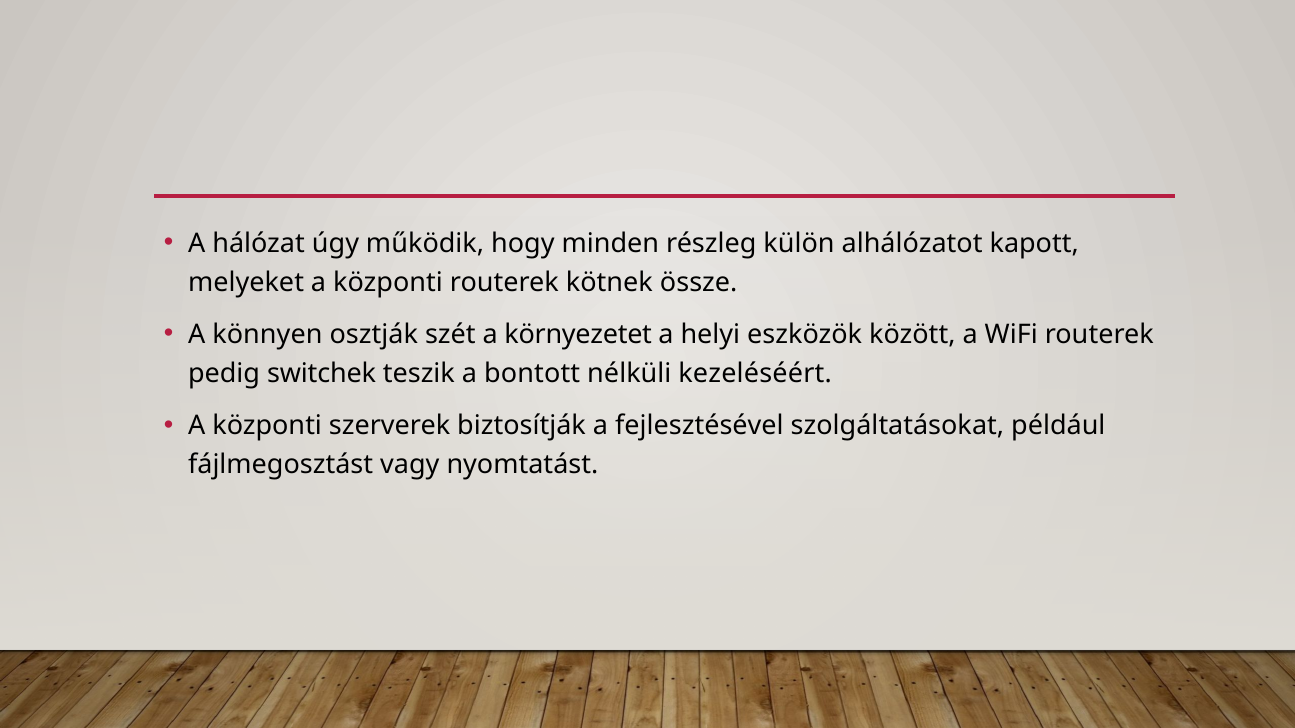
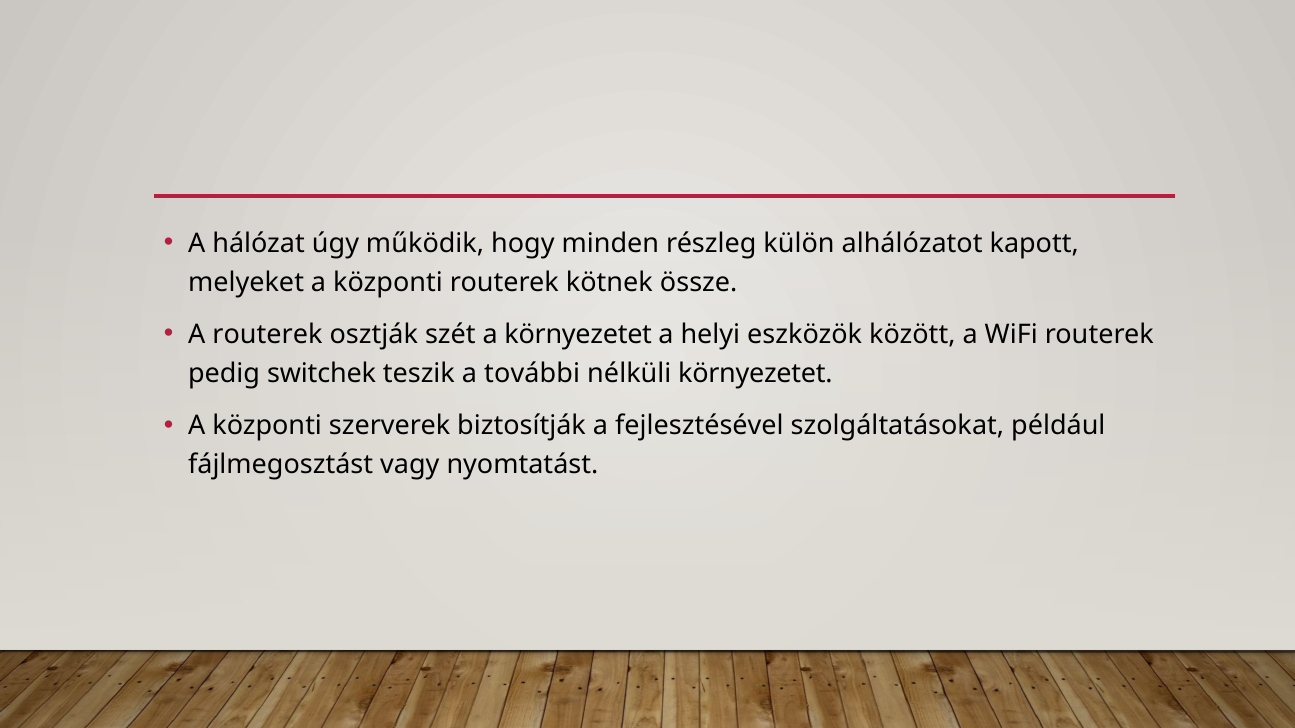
A könnyen: könnyen -> routerek (267, 335)
bontott: bontott -> további (532, 374)
nélküli kezeléséért: kezeléséért -> környezetet (755, 374)
